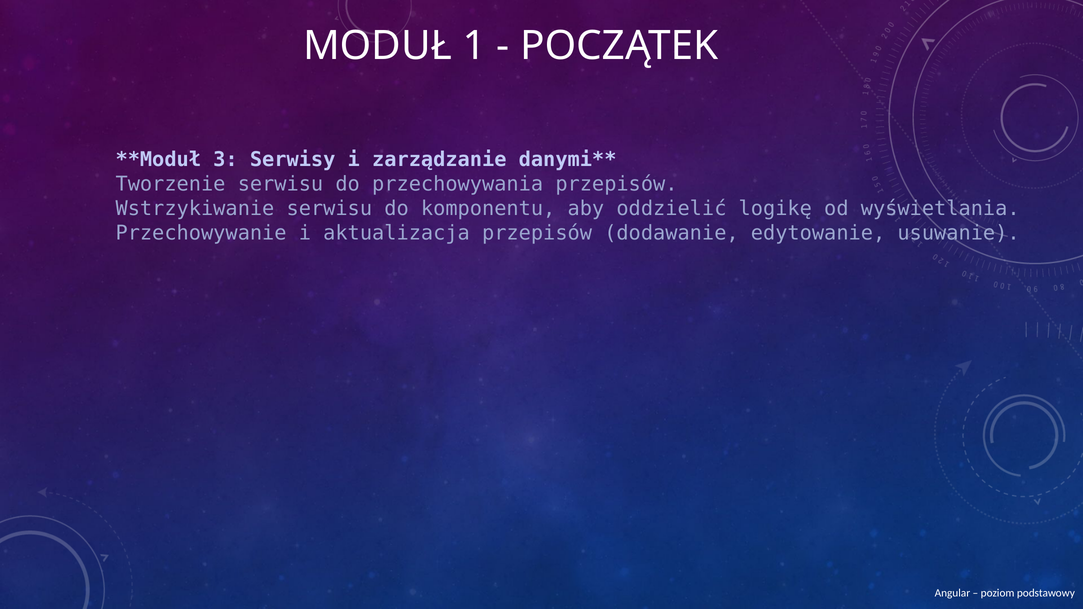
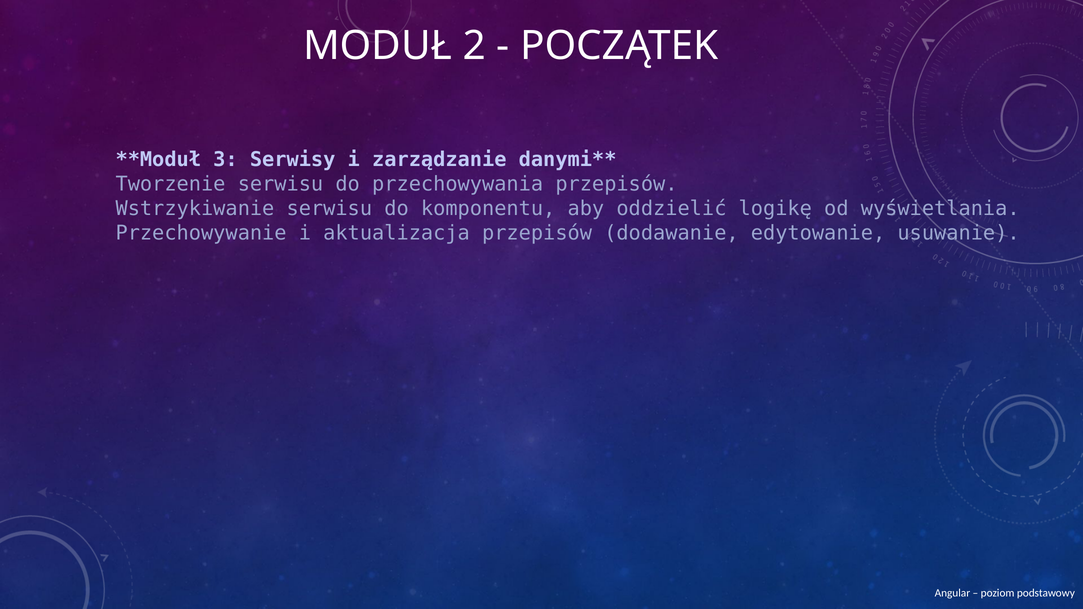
1: 1 -> 2 (474, 46)
